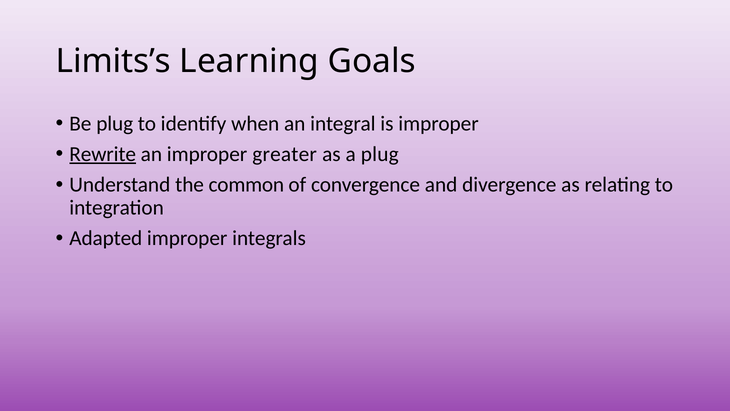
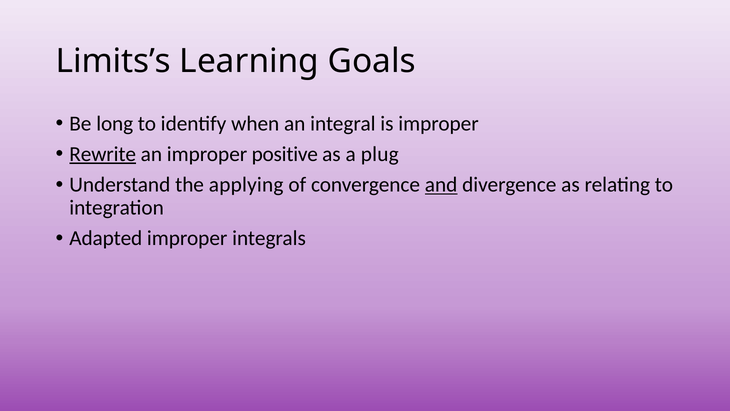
Be plug: plug -> long (115, 123)
greater: greater -> positive (285, 154)
common: common -> applying (246, 185)
and underline: none -> present (441, 185)
